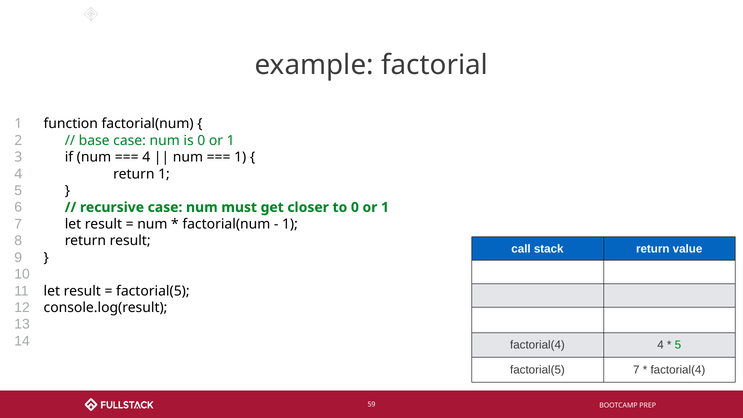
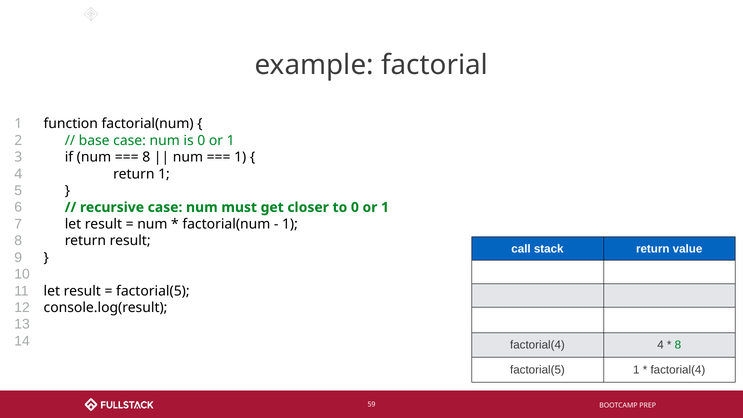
4: 4 -> 8 (146, 157)
5: 5 -> 8 (678, 345)
factorial(5 7: 7 -> 1 (636, 370)
